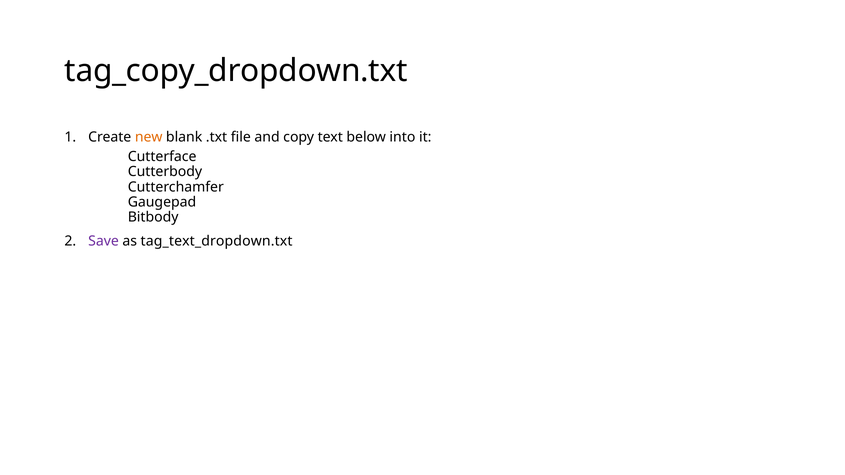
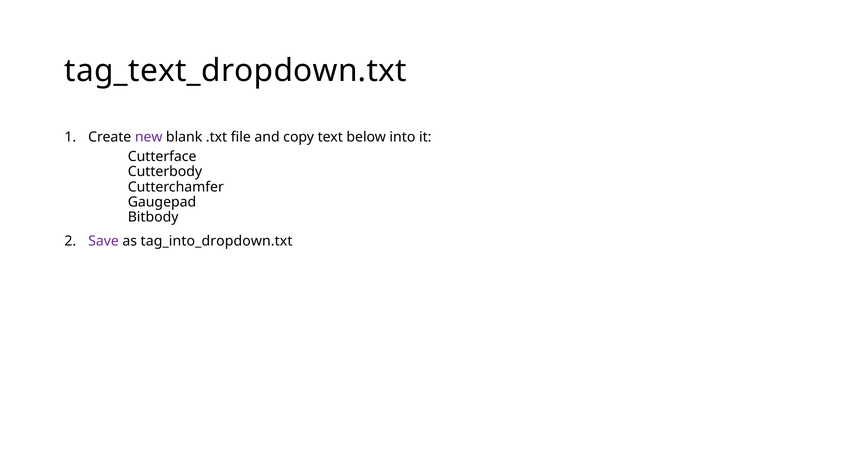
tag_copy_dropdown.txt: tag_copy_dropdown.txt -> tag_text_dropdown.txt (236, 71)
new colour: orange -> purple (149, 137)
tag_text_dropdown.txt: tag_text_dropdown.txt -> tag_into_dropdown.txt (217, 241)
